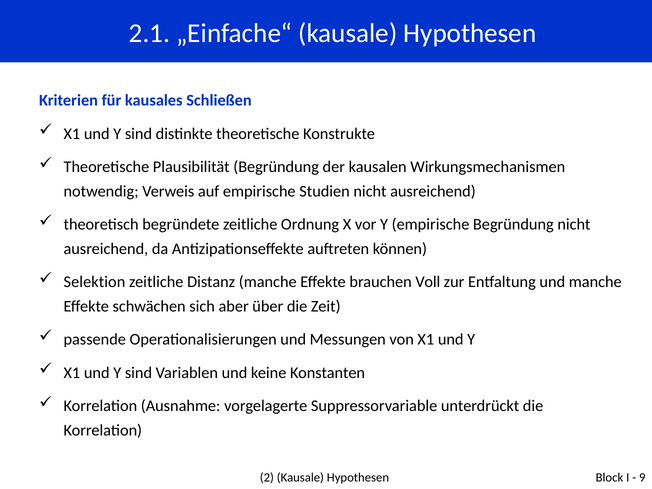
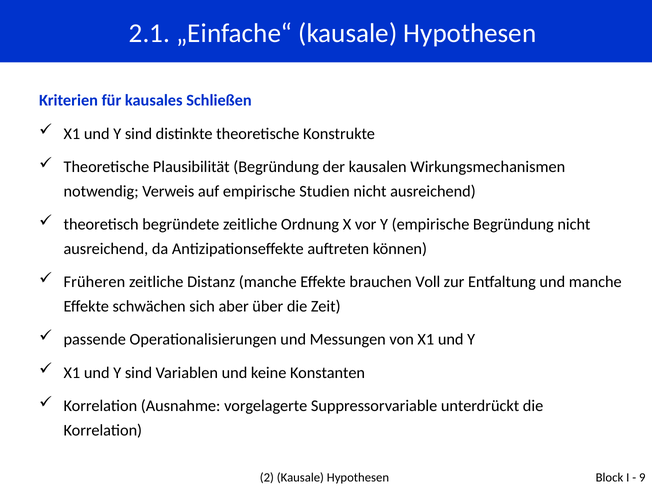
Selektion: Selektion -> Früheren (94, 282)
